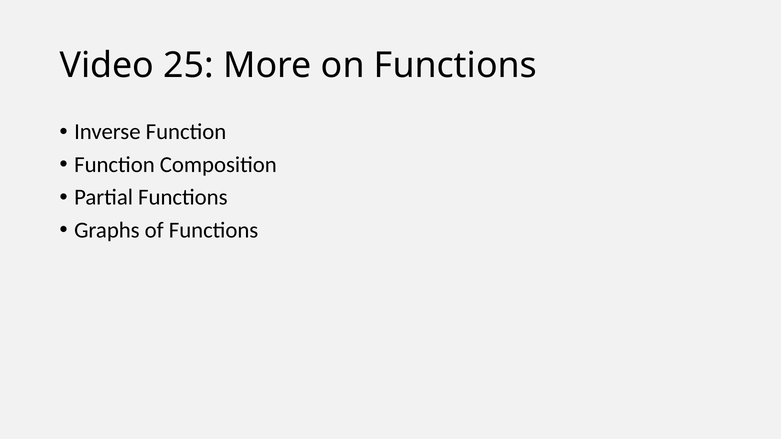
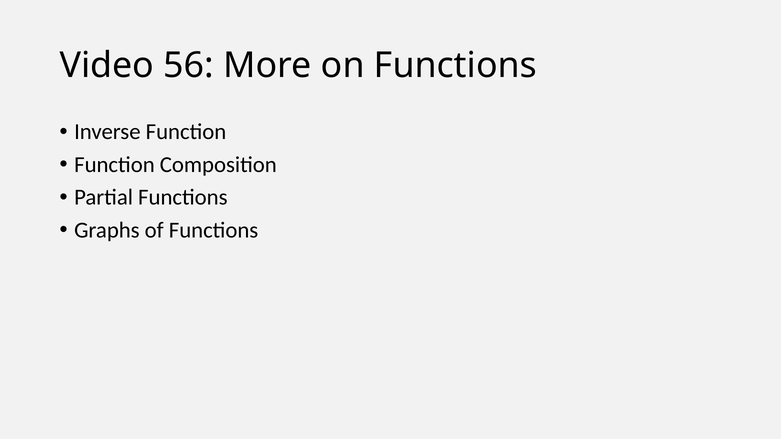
25: 25 -> 56 (189, 66)
